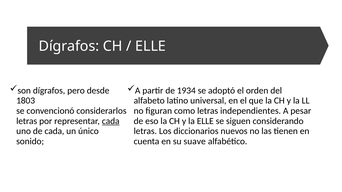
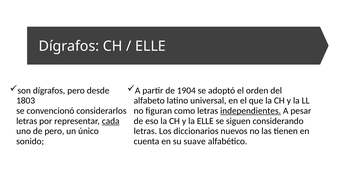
1934: 1934 -> 1904 (186, 91)
independientes underline: none -> present (251, 111)
de cada: cada -> pero (54, 131)
